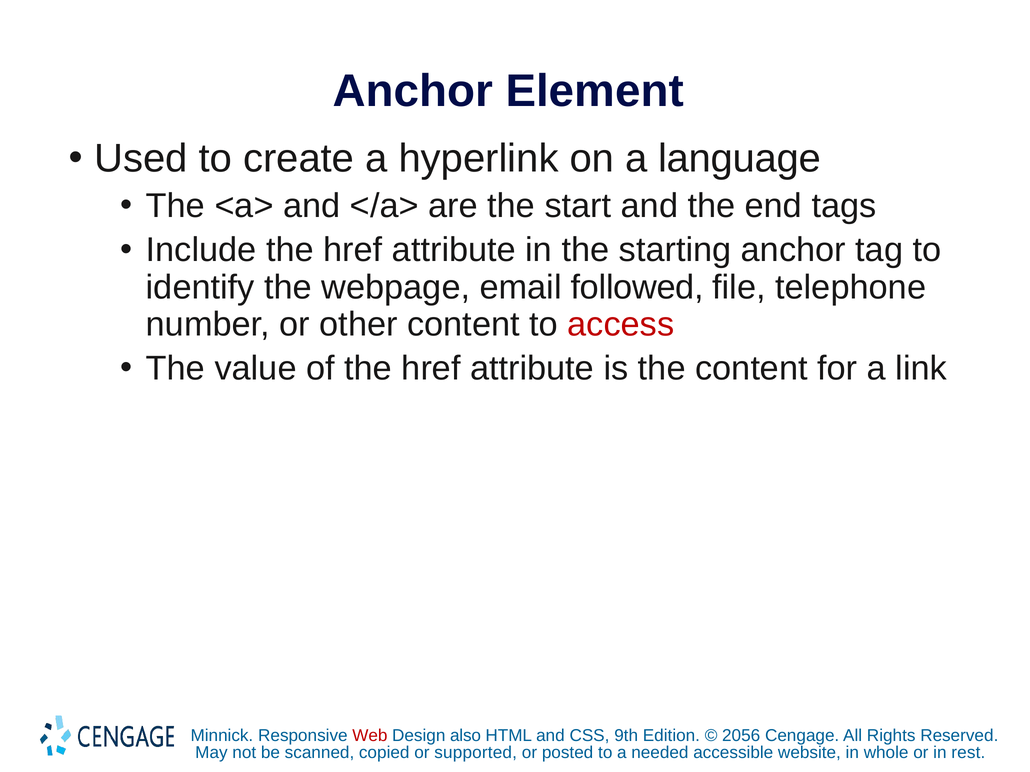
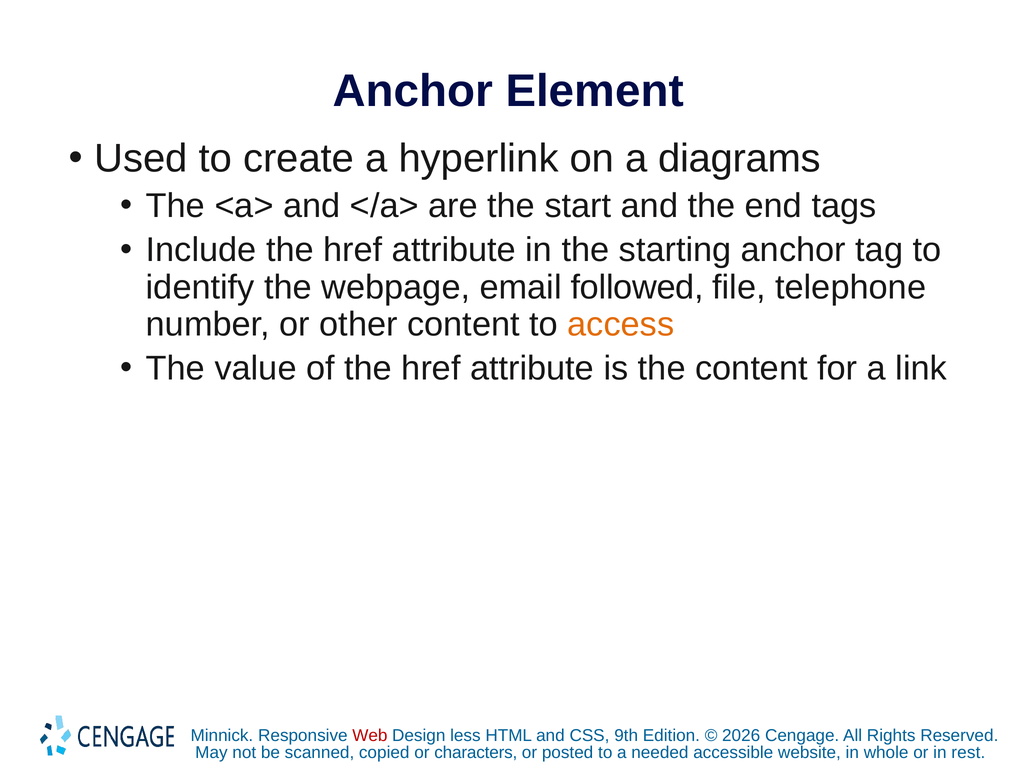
language: language -> diagrams (740, 159)
access colour: red -> orange (621, 324)
also: also -> less (465, 736)
2056: 2056 -> 2026 (741, 736)
supported: supported -> characters (476, 753)
